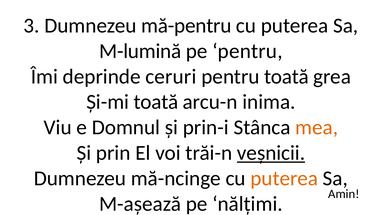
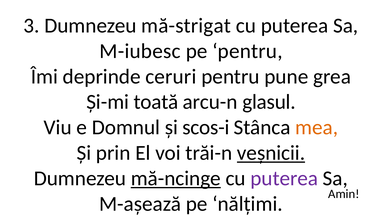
mă-pentru: mă-pentru -> mă-strigat (186, 26)
M-lumină: M-lumină -> M-iubesc (140, 51)
pentru toată: toată -> pune (286, 76)
inima: inima -> glasul (269, 102)
prin-i: prin-i -> scos-i (206, 127)
mă-ncinge underline: none -> present (176, 178)
puterea colour: orange -> purple (284, 178)
